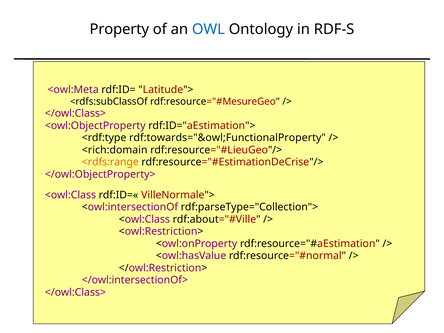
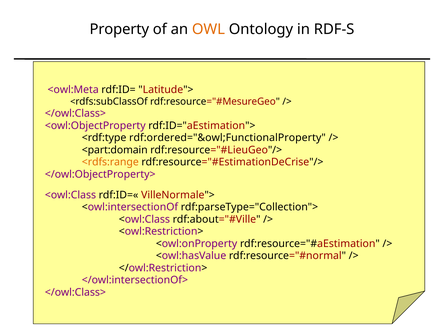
OWL colour: blue -> orange (208, 29)
rdf:towards="&owl;FunctionalProperty: rdf:towards="&owl;FunctionalProperty -> rdf:ordered="&owl;FunctionalProperty (227, 138)
<rich:domain: <rich:domain -> <part:domain (115, 150)
